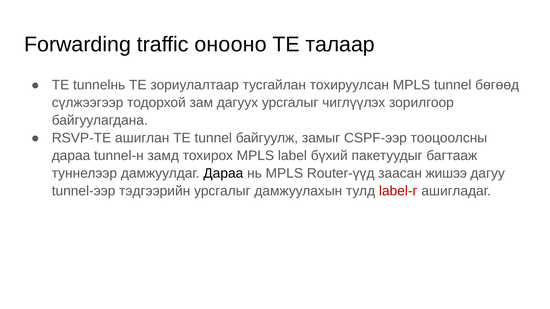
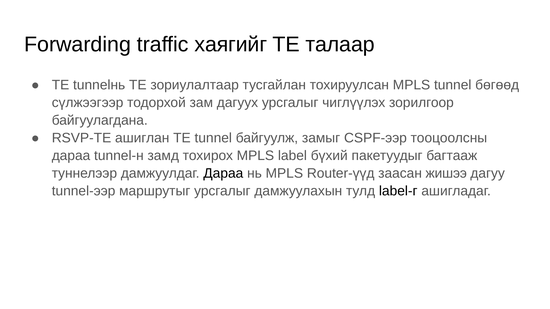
онооно: онооно -> хаягийг (231, 45)
тэдгээрийн: тэдгээрийн -> маршрутыг (155, 191)
label-г colour: red -> black (398, 191)
